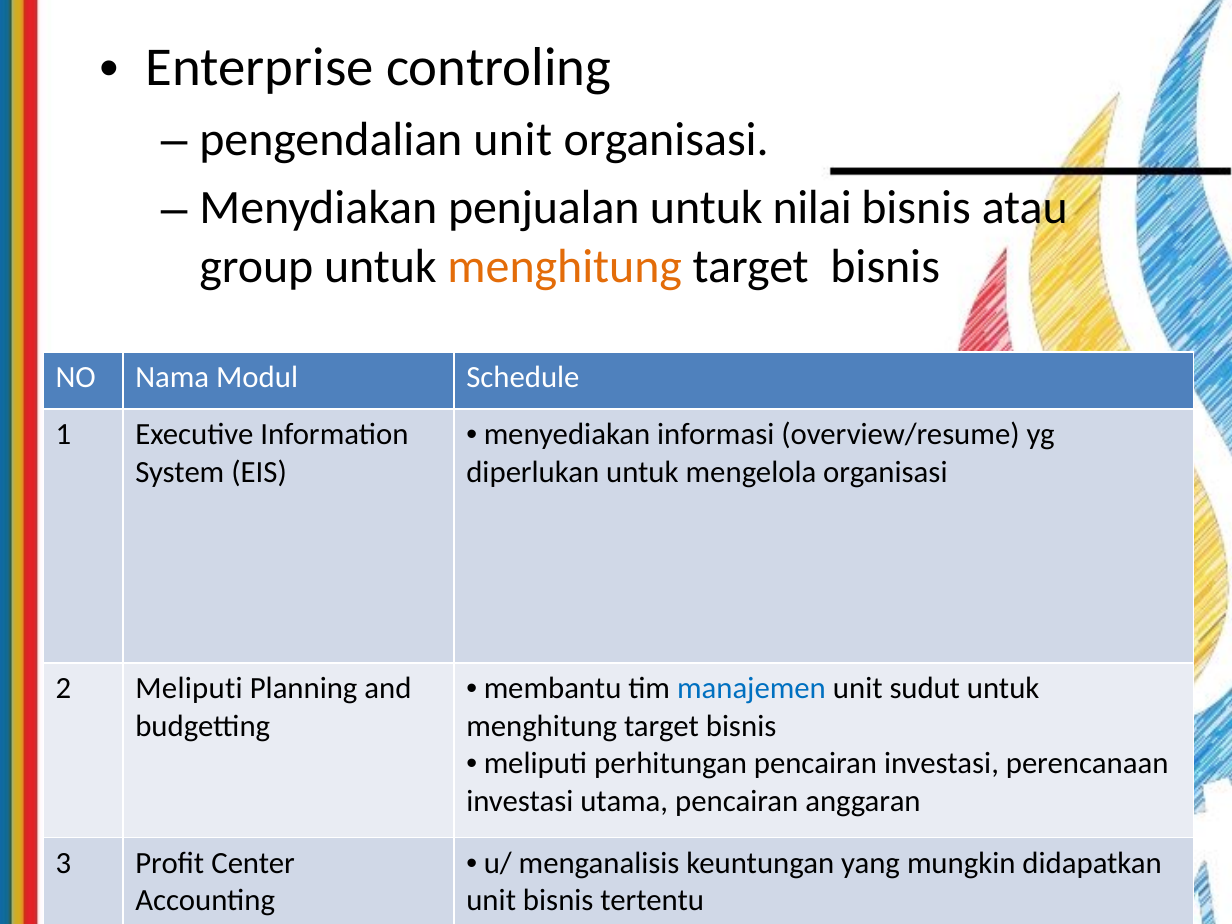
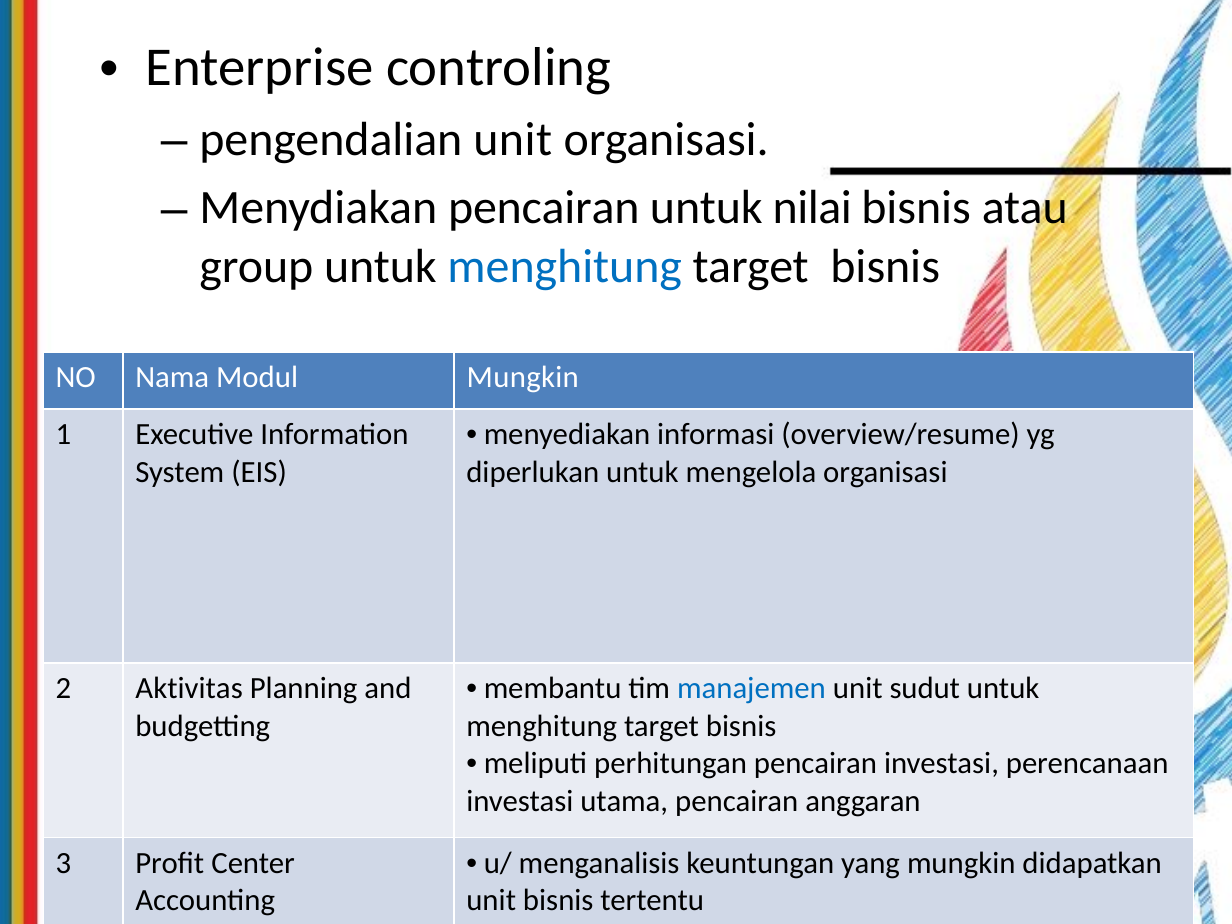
Menydiakan penjualan: penjualan -> pencairan (544, 208)
menghitung colour: orange -> blue (565, 267)
Modul Schedule: Schedule -> Mungkin (523, 377)
2 Meliputi: Meliputi -> Aktivitas (189, 689)
